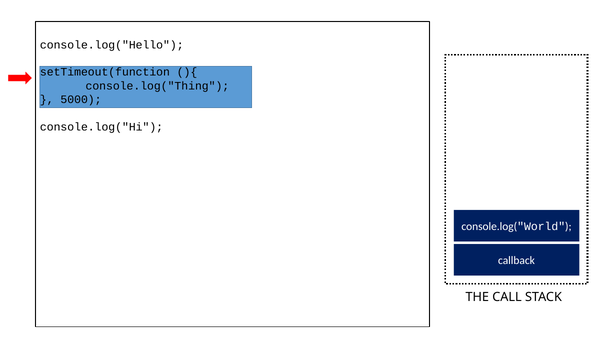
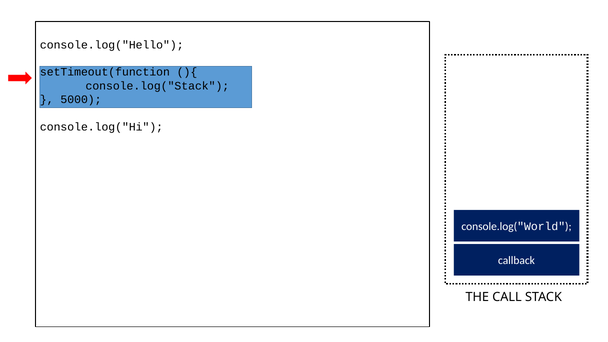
console.log("Thing: console.log("Thing -> console.log("Stack (157, 86)
